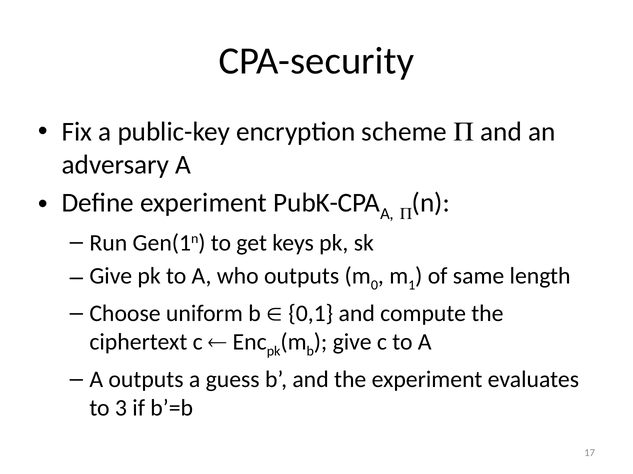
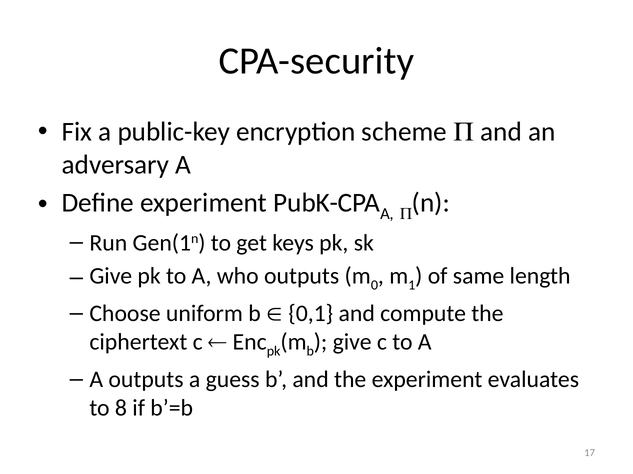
3: 3 -> 8 (121, 409)
